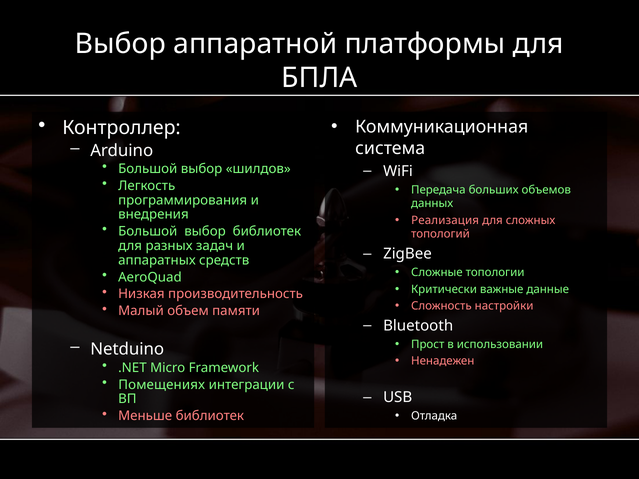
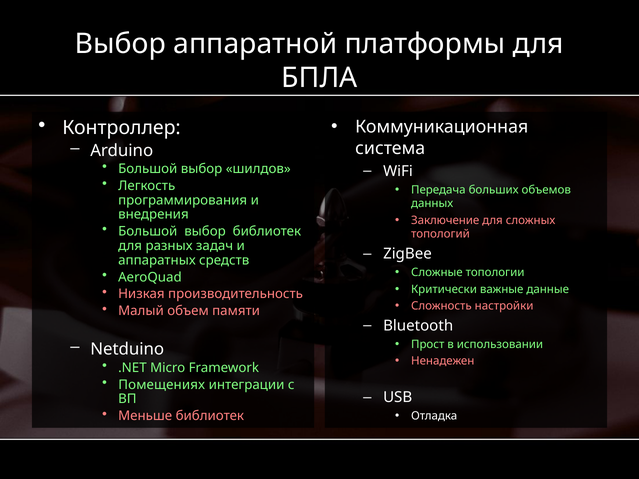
Реализация: Реализация -> Заключение (445, 220)
